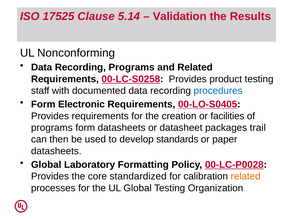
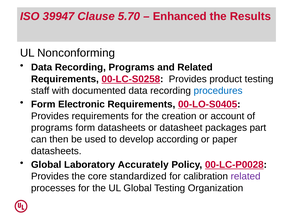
17525: 17525 -> 39947 (59, 16)
5.14: 5.14 -> 5.70 (129, 16)
Validation: Validation -> Enhanced (180, 16)
facilities: facilities -> account (227, 116)
trail: trail -> part (258, 128)
standards: standards -> according (177, 140)
Formatting: Formatting -> Accurately (143, 165)
related colour: orange -> purple (246, 177)
